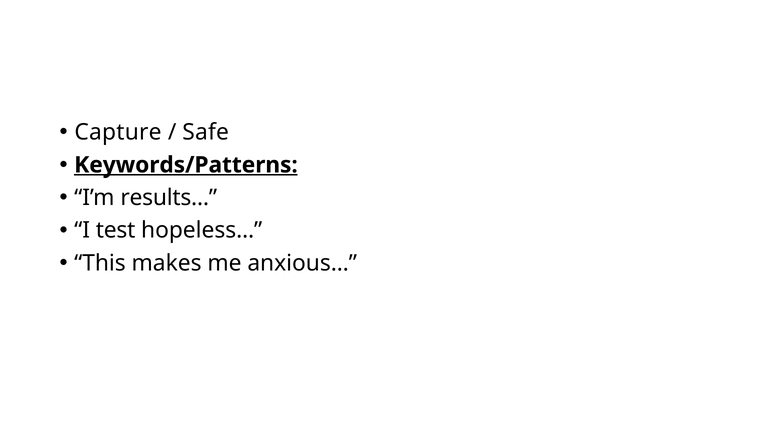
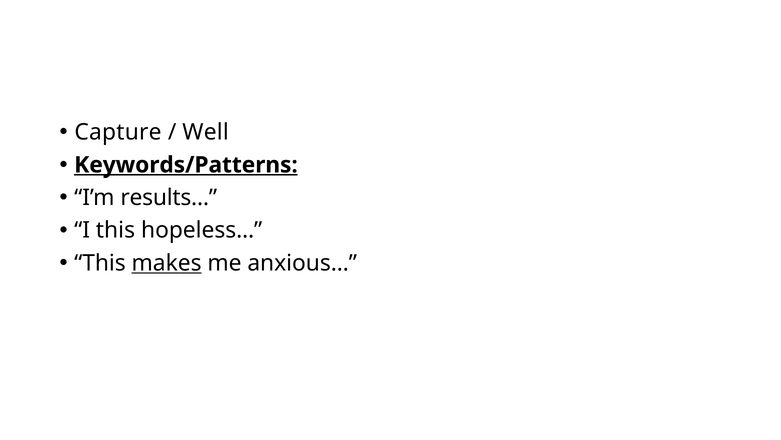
Safe: Safe -> Well (206, 132)
I test: test -> this (115, 230)
makes underline: none -> present (167, 263)
